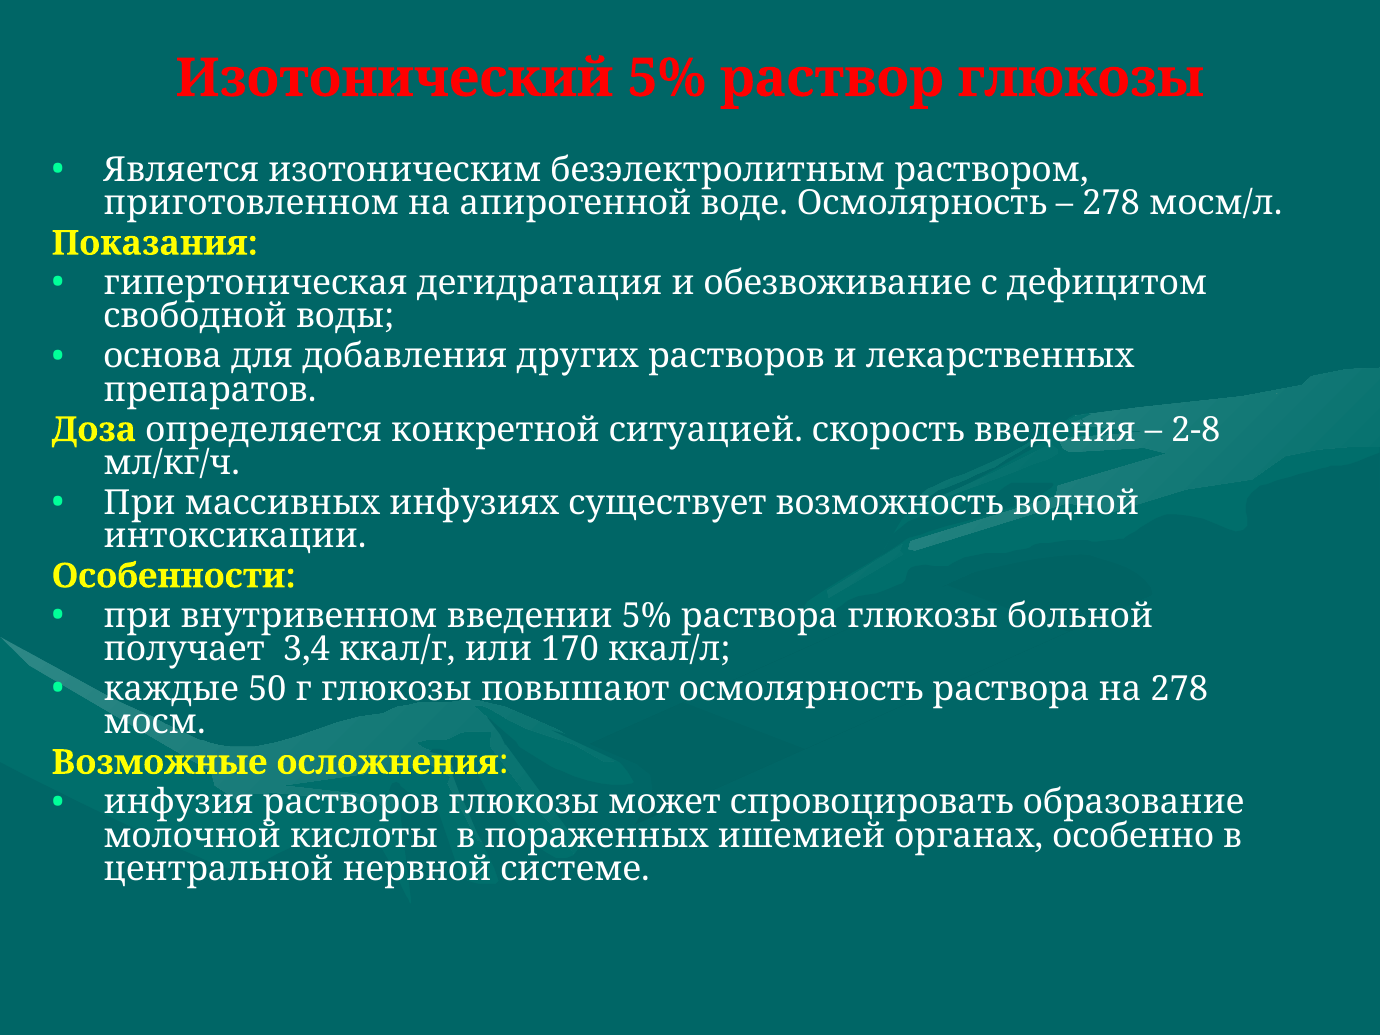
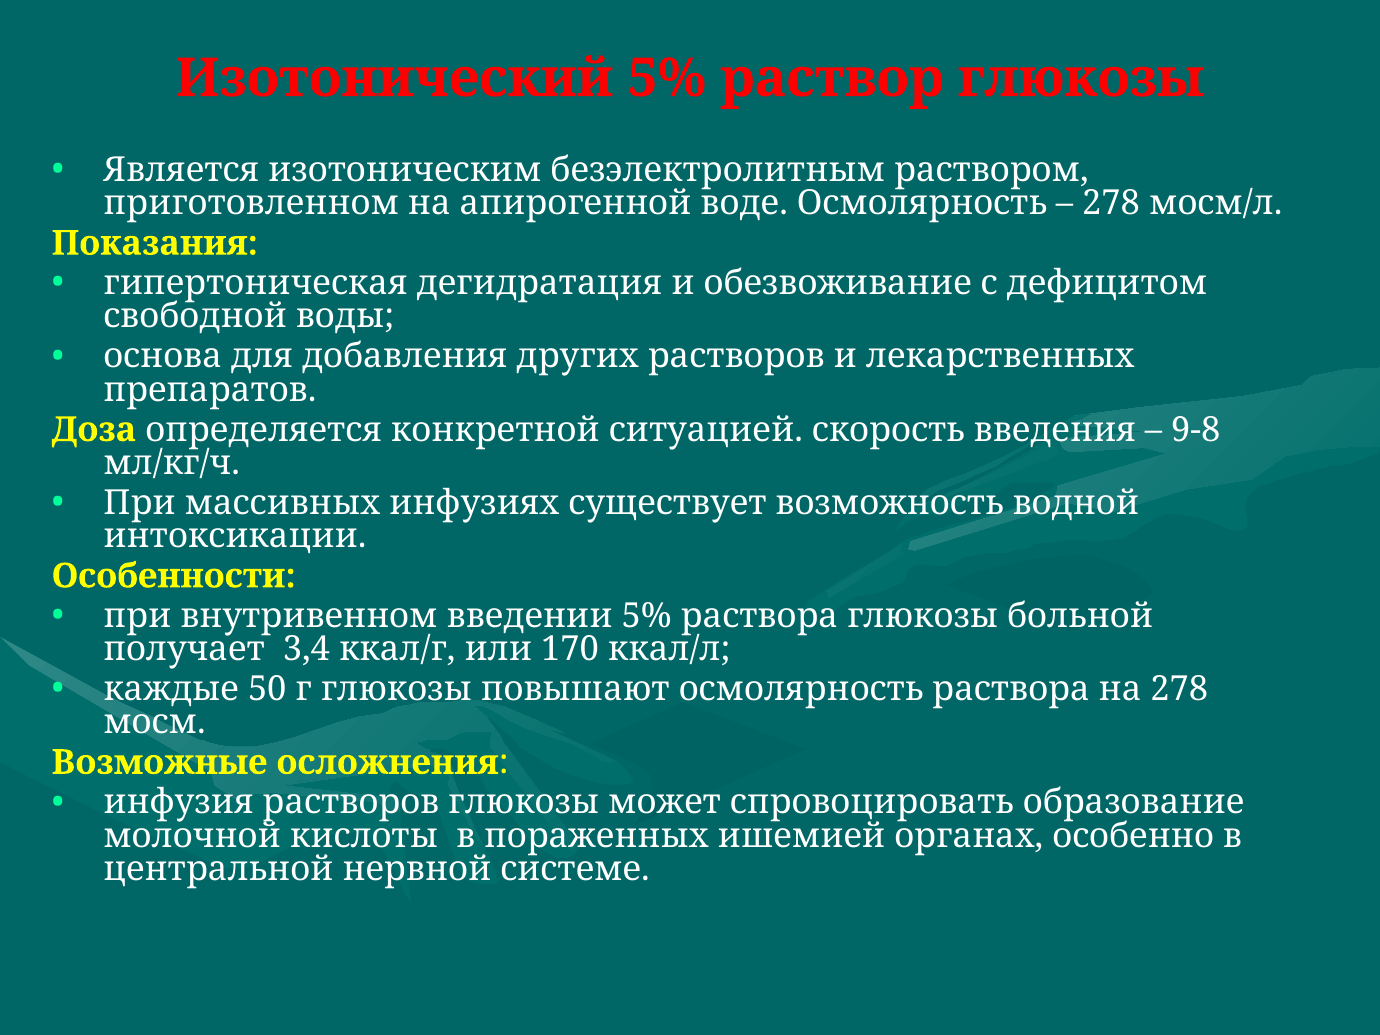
2-8: 2-8 -> 9-8 (1196, 430)
